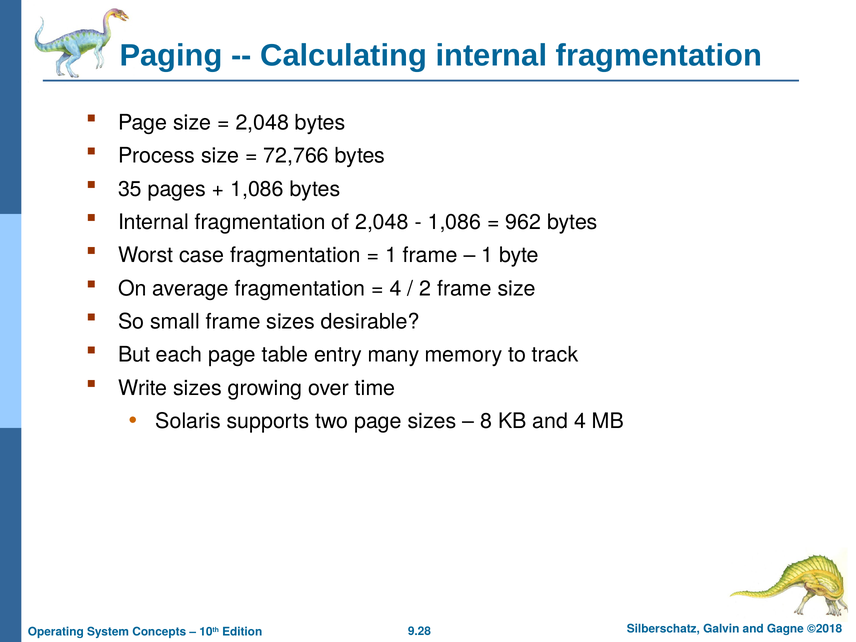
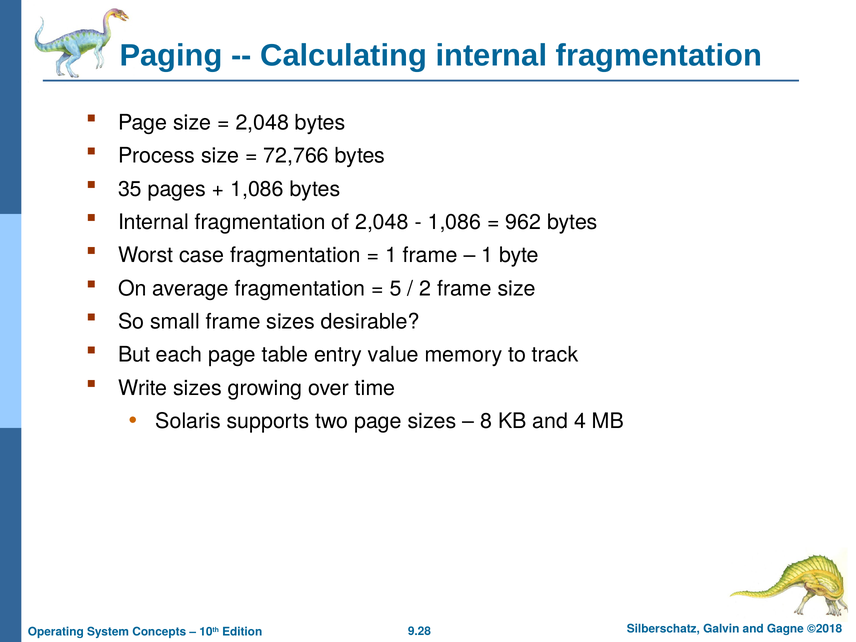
4: 4 -> 5 (396, 289)
many: many -> value (393, 355)
